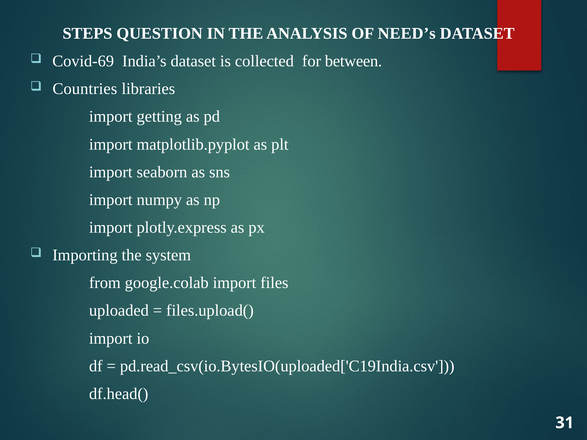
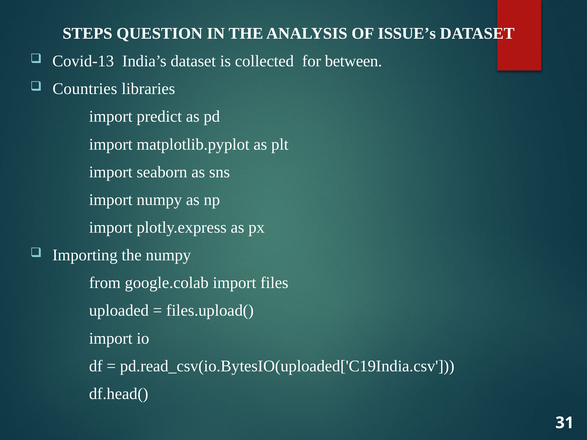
NEED’s: NEED’s -> ISSUE’s (407, 33)
Covid-69: Covid-69 -> Covid-13 (83, 61)
getting: getting -> predict (159, 117)
the system: system -> numpy (168, 255)
